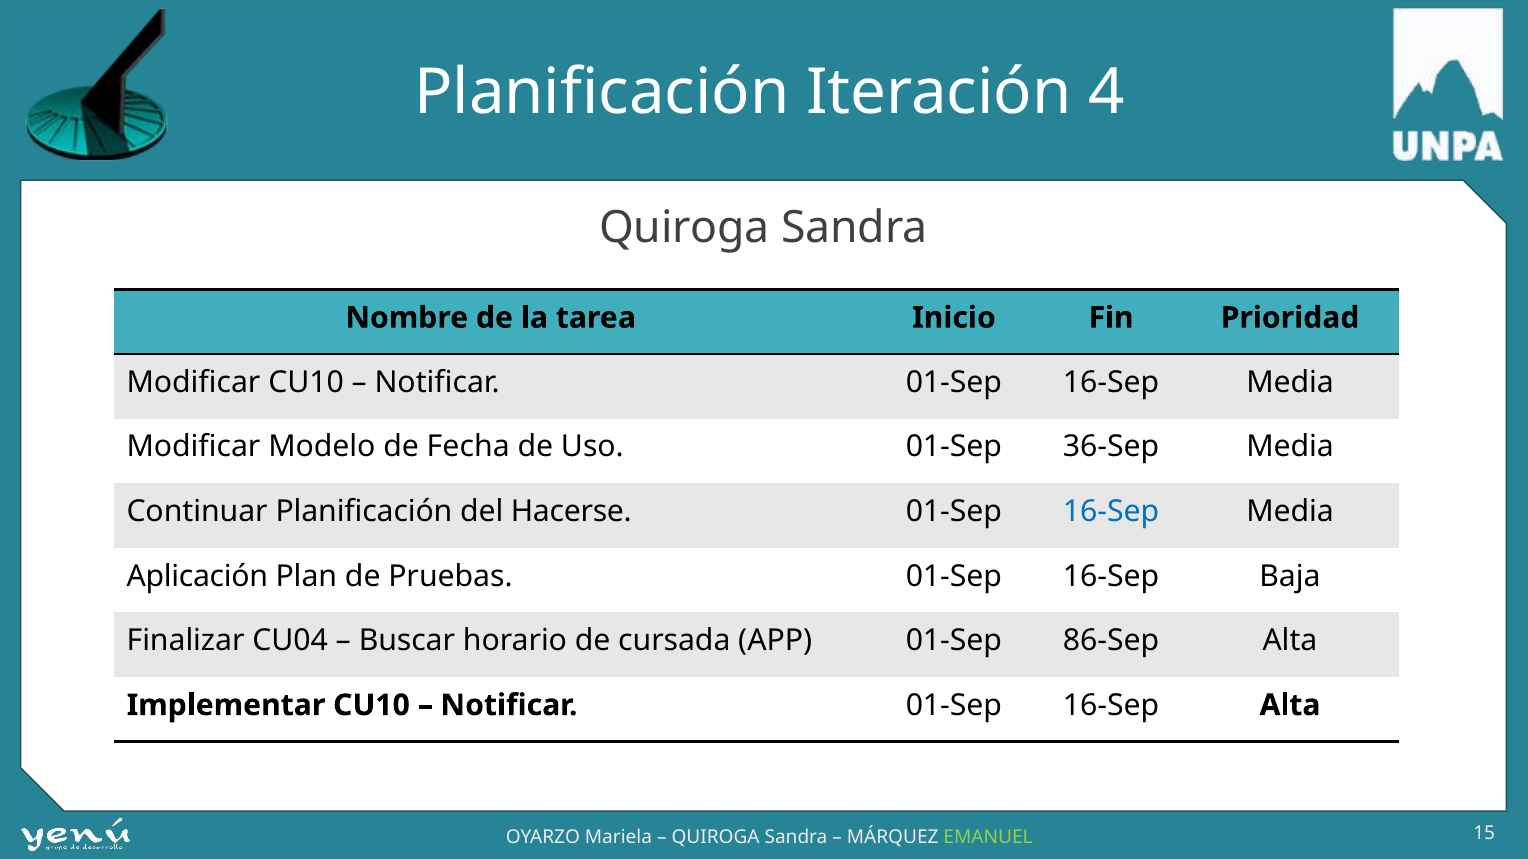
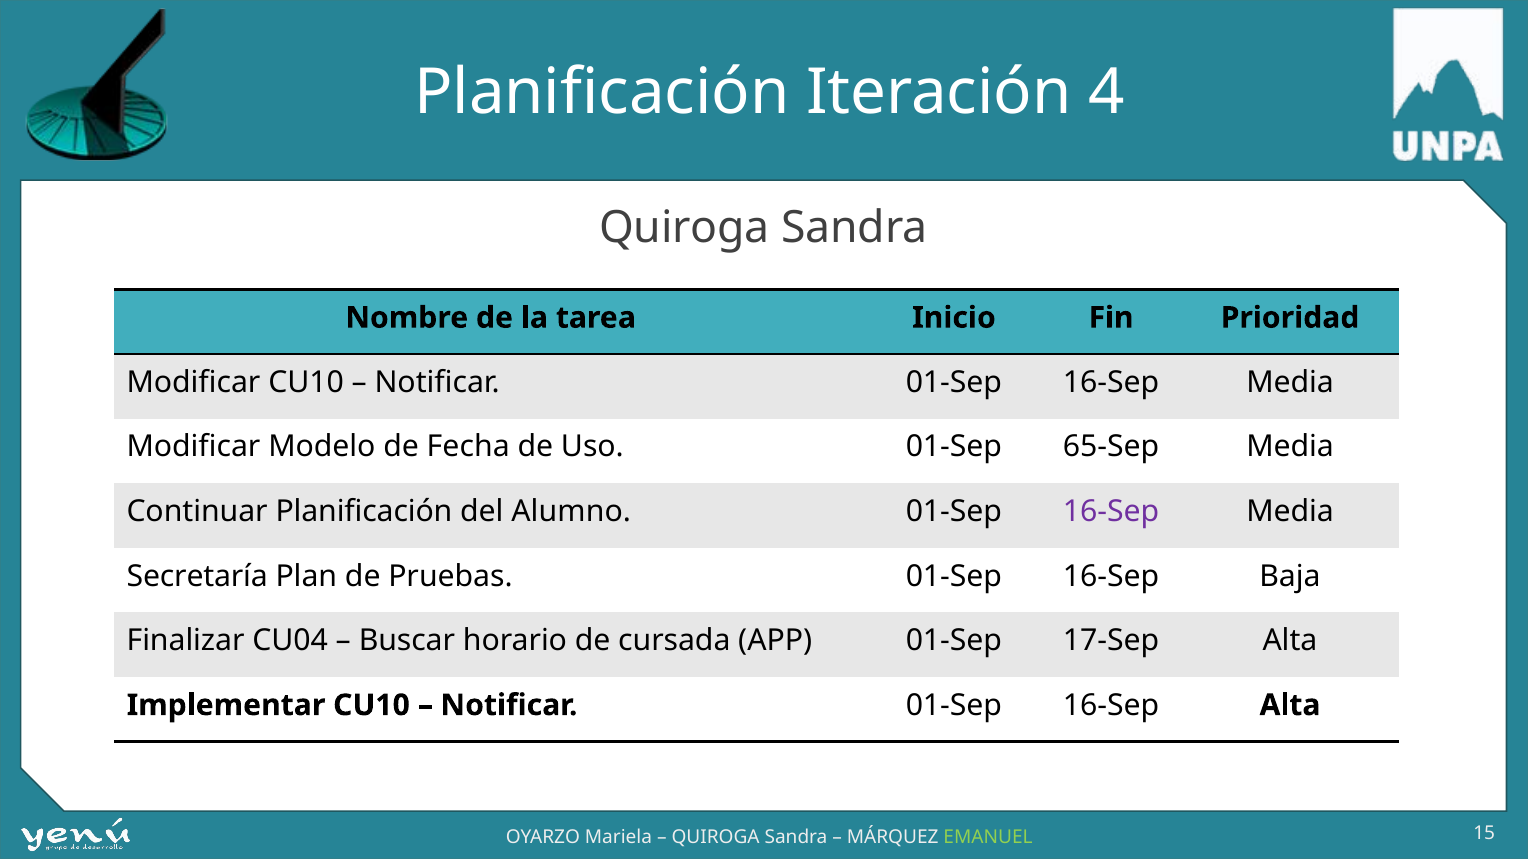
36-Sep: 36-Sep -> 65-Sep (1111, 447)
Hacerse: Hacerse -> Alumno (571, 512)
16-Sep colour: blue -> purple (1111, 512)
Aplicación: Aplicación -> Secretaría (197, 576)
86-Sep: 86-Sep -> 17-Sep (1111, 641)
